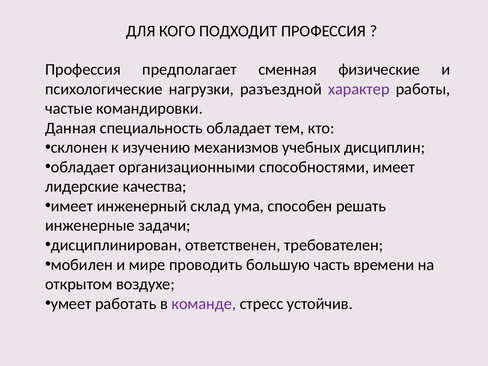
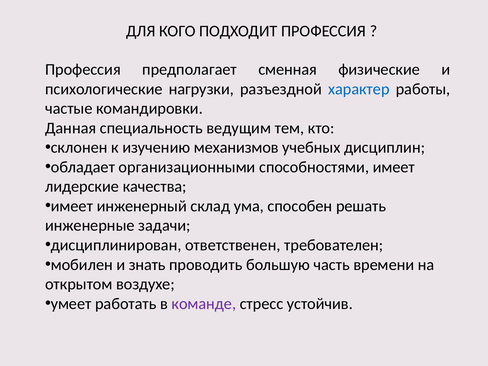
характер colour: purple -> blue (359, 89)
специальность обладает: обладает -> ведущим (239, 128)
мире: мире -> знать (147, 265)
